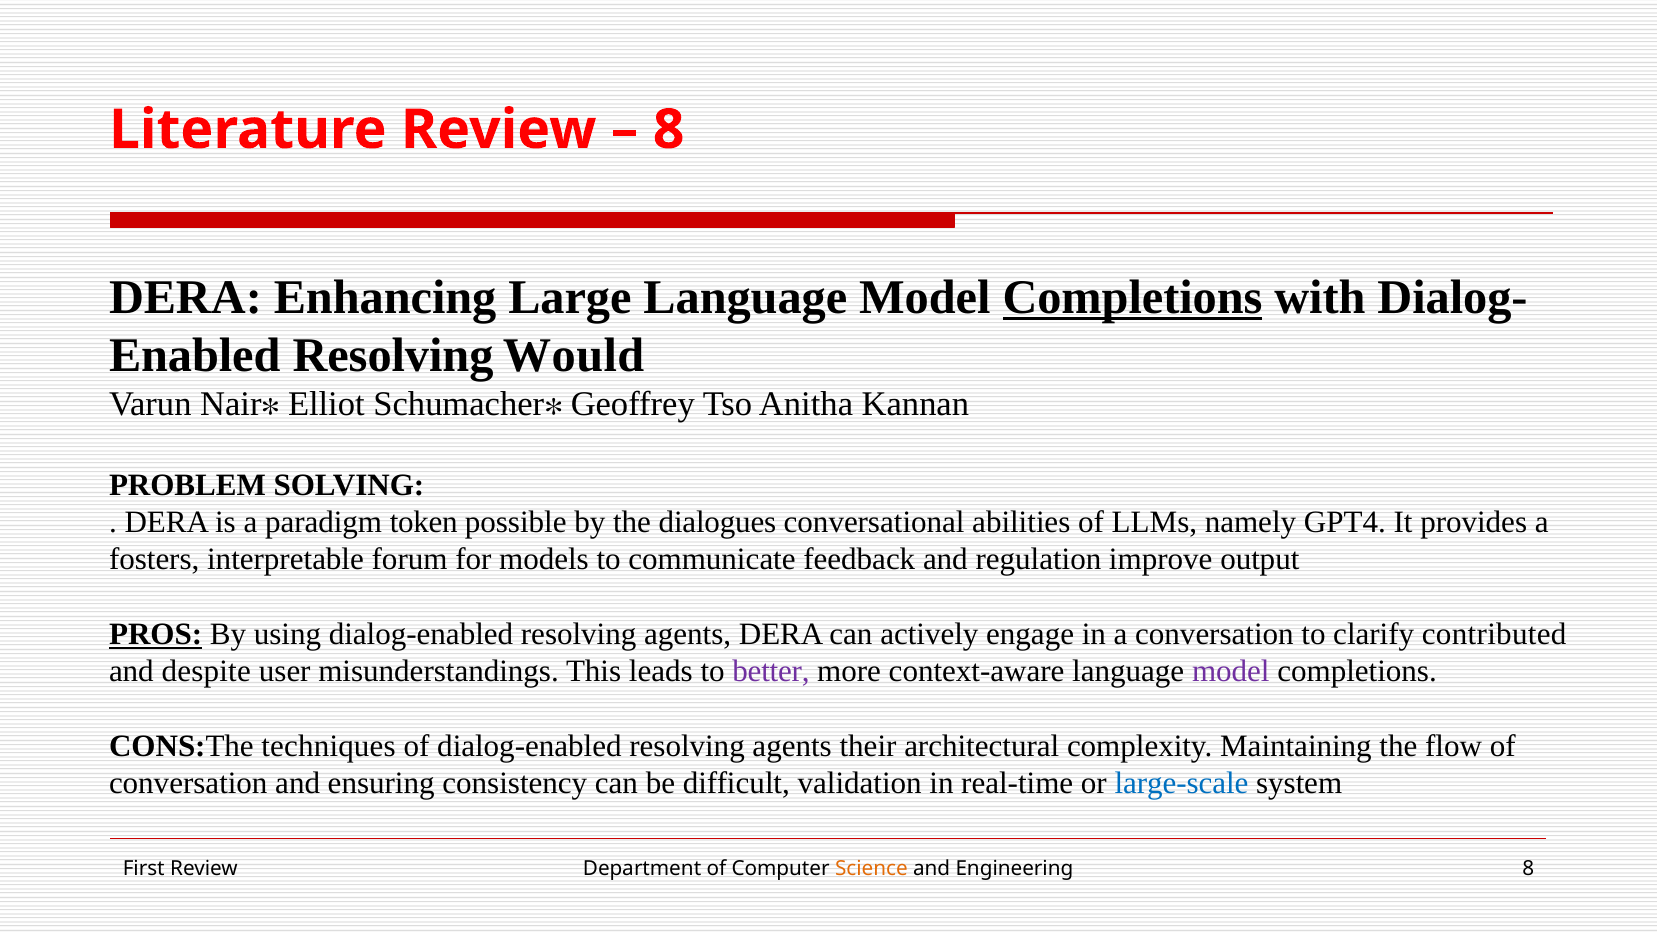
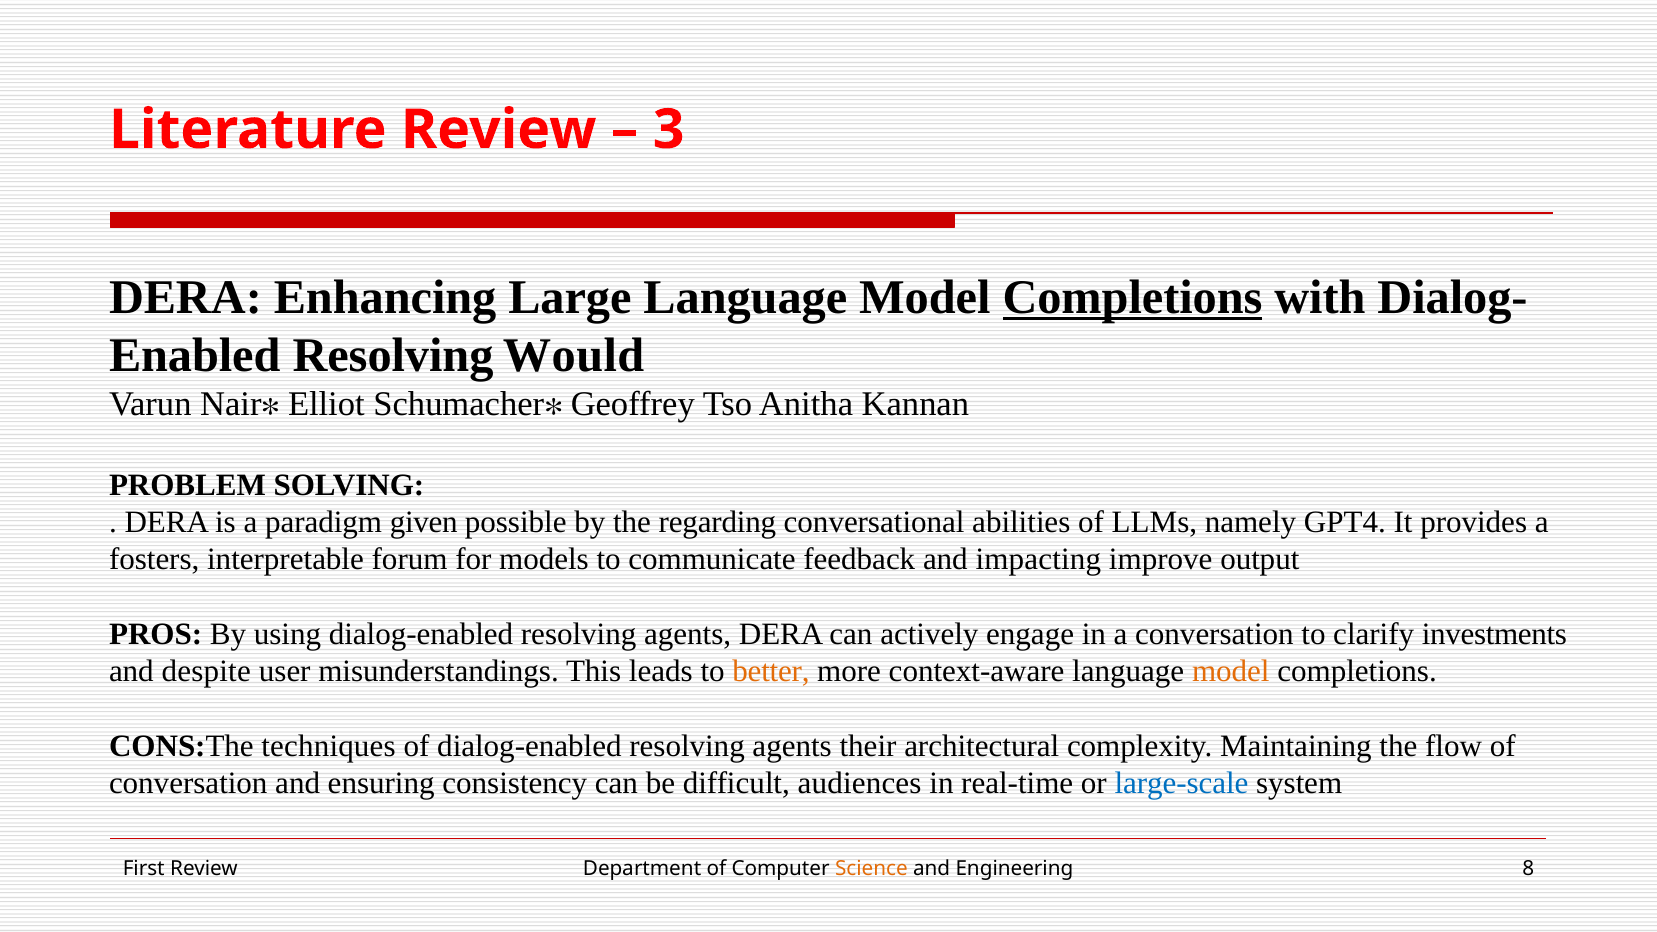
8: 8 -> 3 (669, 130)
token: token -> given (424, 522)
dialogues: dialogues -> regarding (717, 522)
regulation: regulation -> impacting (1038, 560)
PROS underline: present -> none (156, 634)
contributed: contributed -> investments (1494, 634)
better colour: purple -> orange (771, 672)
model colour: purple -> orange (1231, 672)
validation: validation -> audiences (860, 783)
